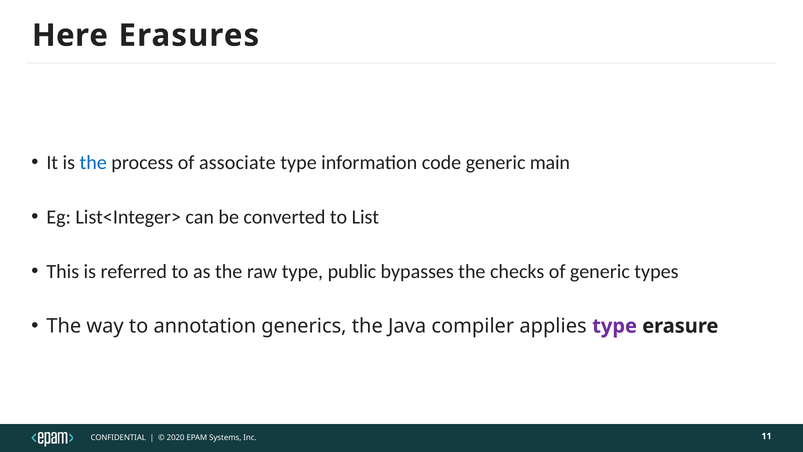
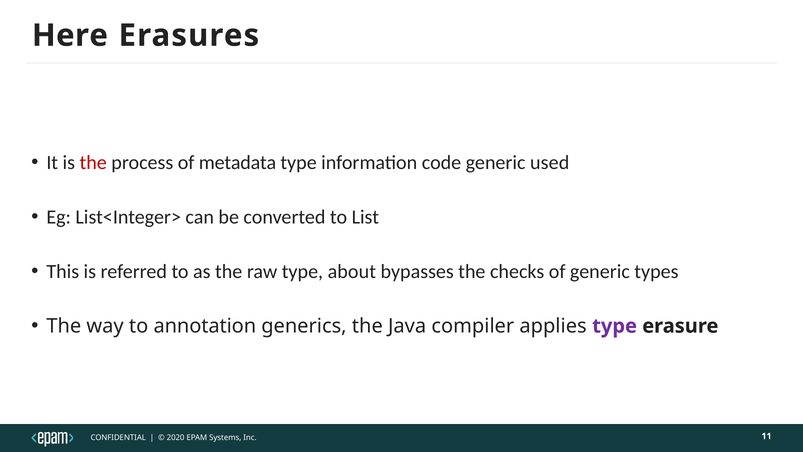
the colour: blue -> red (93, 162)
associate: associate -> metadata (238, 162)
main: main -> used (550, 162)
public: public -> about (352, 271)
